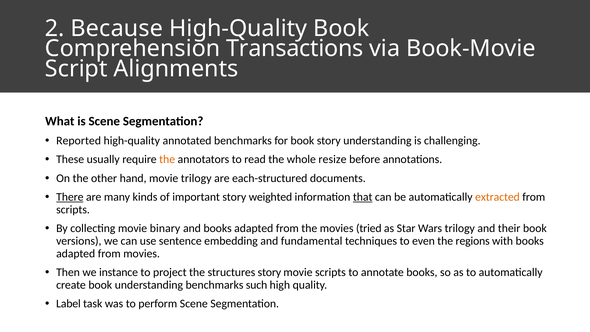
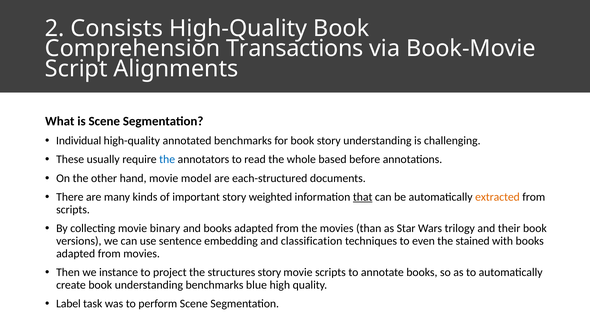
Because: Because -> Consists (117, 28)
Reported: Reported -> Individual (79, 141)
the colour: orange -> blue (167, 159)
resize: resize -> based (333, 159)
movie trilogy: trilogy -> model (196, 178)
There underline: present -> none (70, 197)
tried: tried -> than (369, 228)
fundamental: fundamental -> classification (312, 241)
regions: regions -> stained (473, 241)
such: such -> blue (256, 285)
